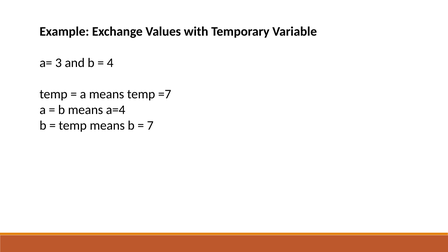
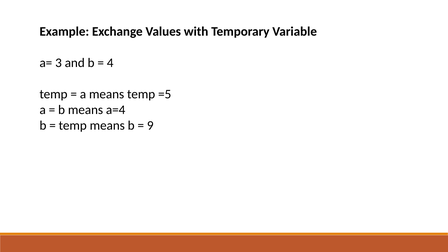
=7: =7 -> =5 (165, 94)
7: 7 -> 9 (150, 126)
